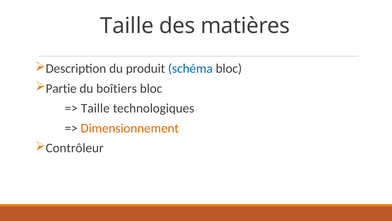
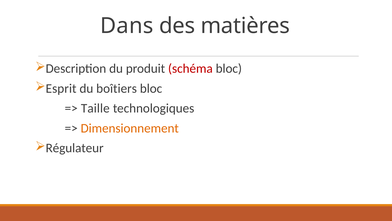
Taille: Taille -> Dans (127, 26)
schéma colour: blue -> red (190, 68)
Partie: Partie -> Esprit (61, 88)
Contrôleur: Contrôleur -> Régulateur (75, 148)
